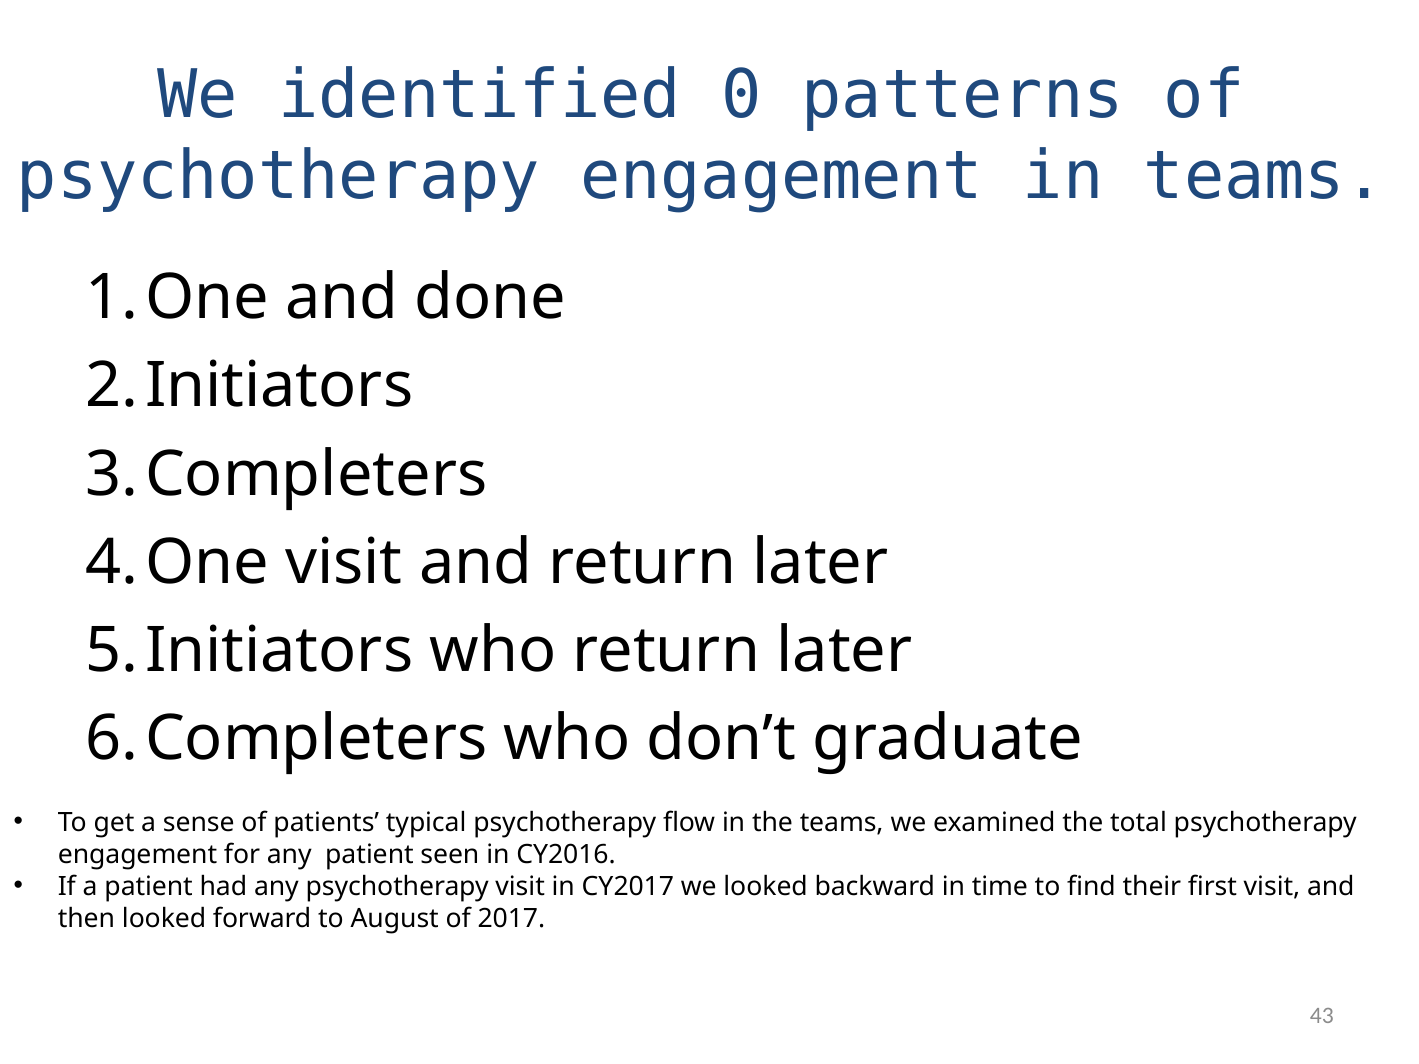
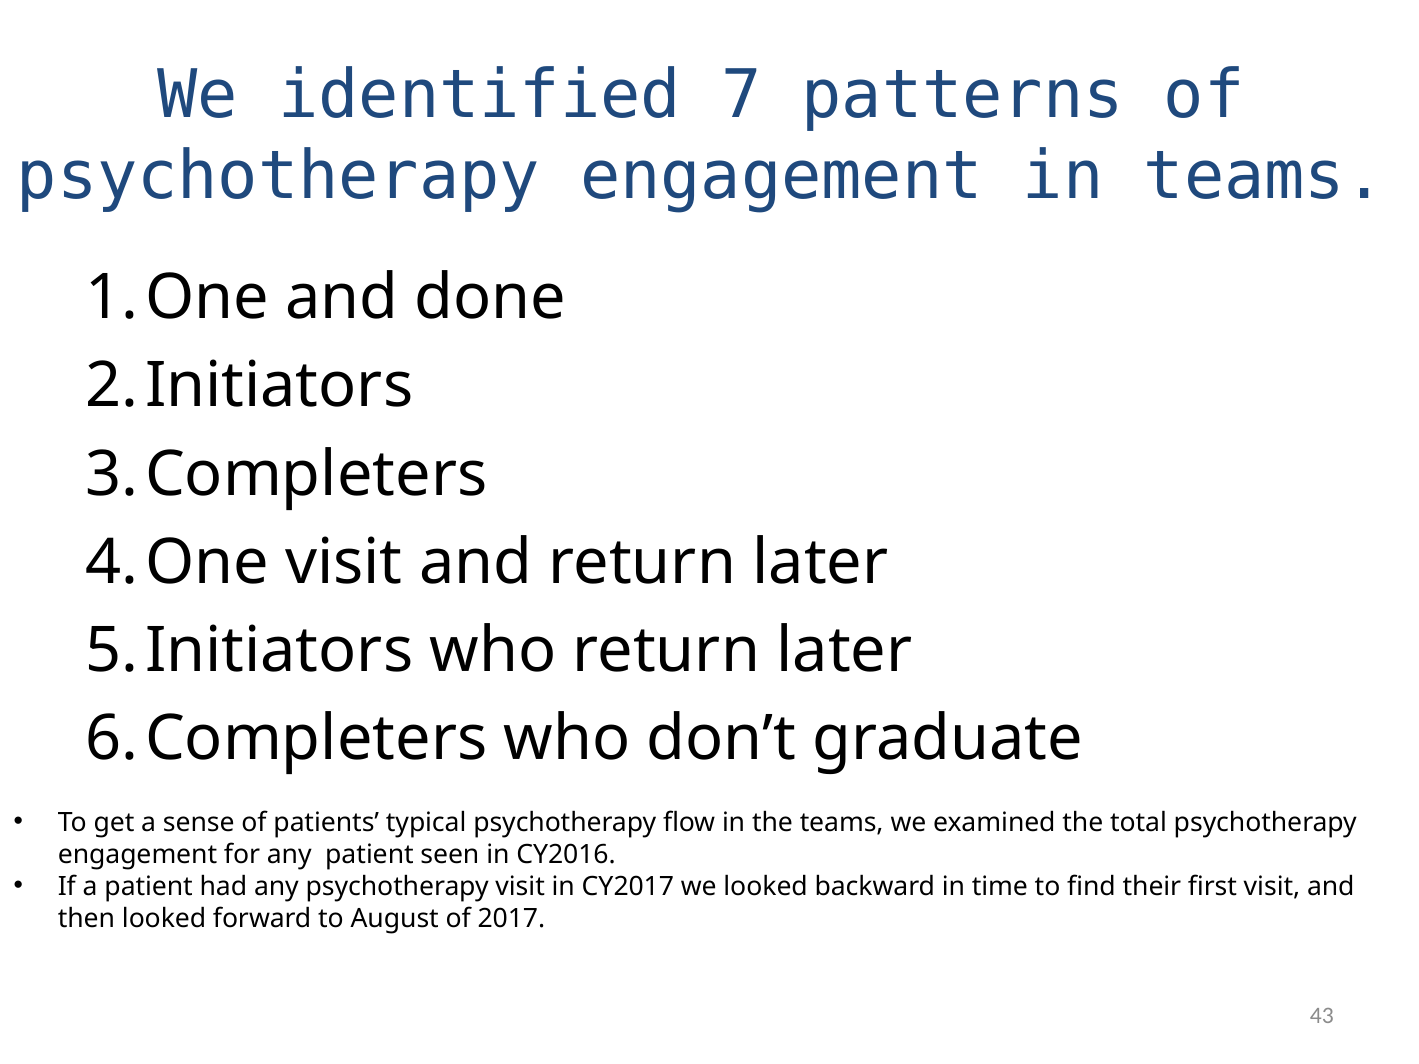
0: 0 -> 7 (741, 96)
